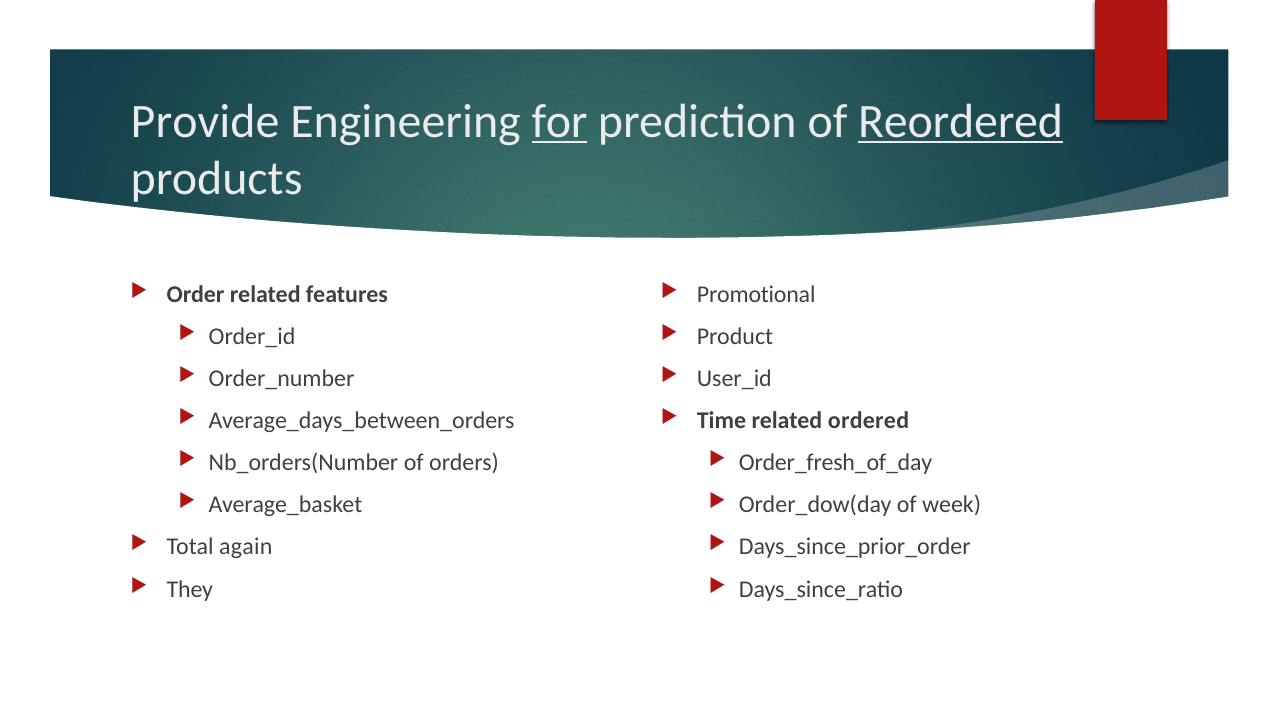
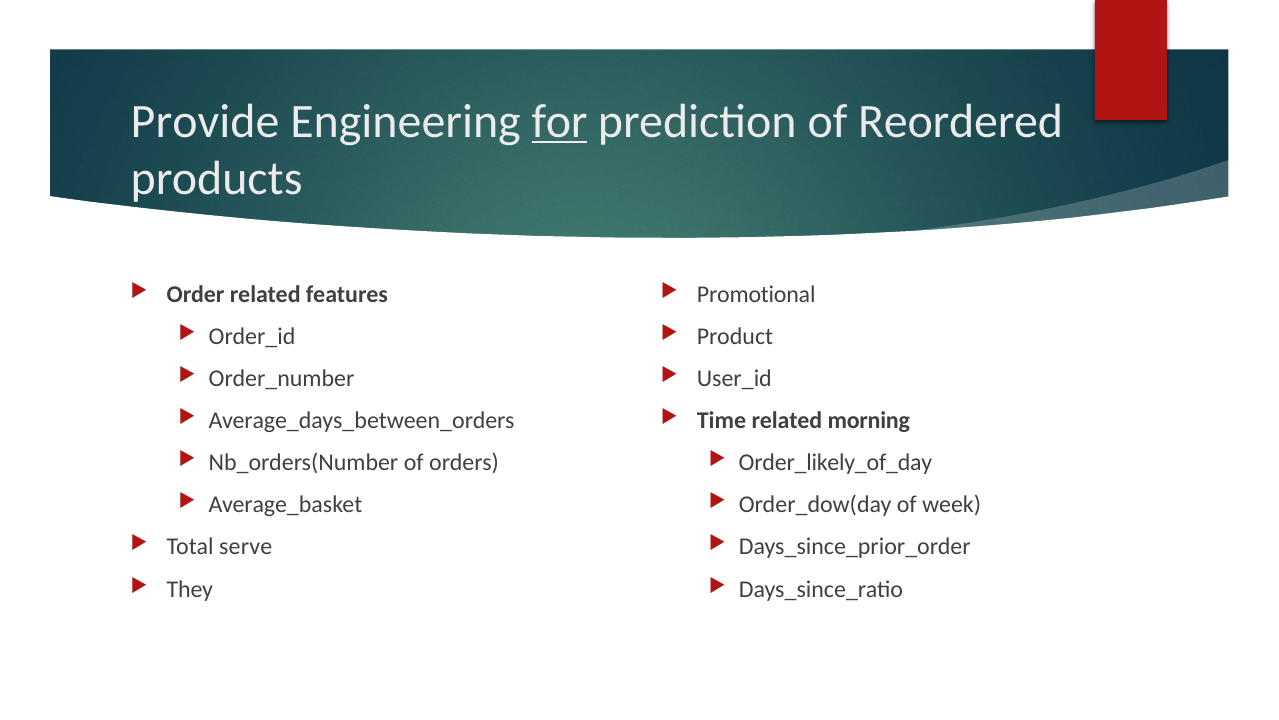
Reordered underline: present -> none (961, 121)
ordered: ordered -> morning (869, 420)
Order_fresh_of_day: Order_fresh_of_day -> Order_likely_of_day (836, 462)
again: again -> serve (246, 547)
